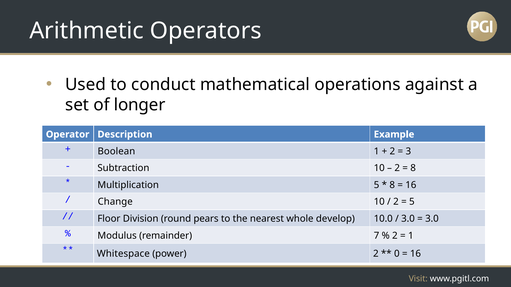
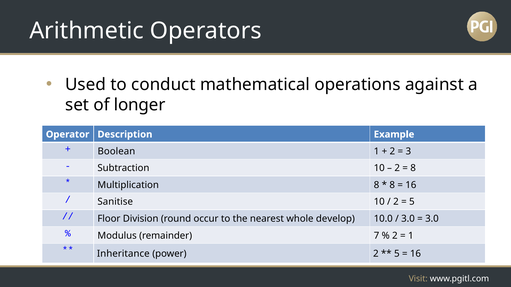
Multiplication 5: 5 -> 8 (376, 185)
Change: Change -> Sanitise (115, 202)
pears: pears -> occur (206, 219)
Whitespace: Whitespace -> Inheritance (123, 254)
0: 0 -> 5 (397, 254)
